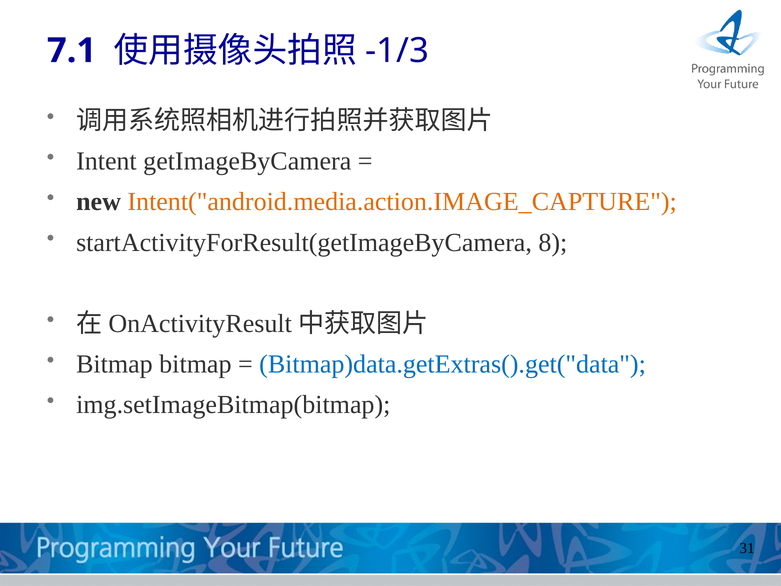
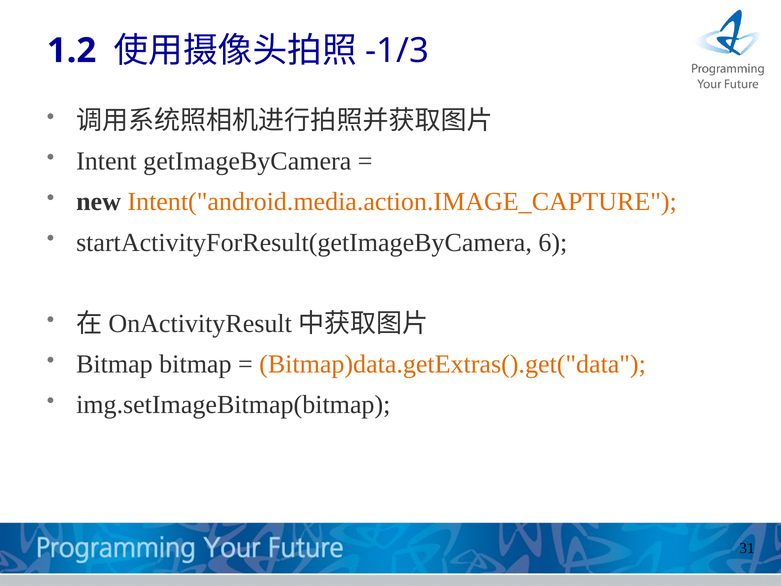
7.1: 7.1 -> 1.2 (72, 51)
8: 8 -> 6 (553, 242)
Bitmap)data.getExtras().get("data colour: blue -> orange (453, 364)
